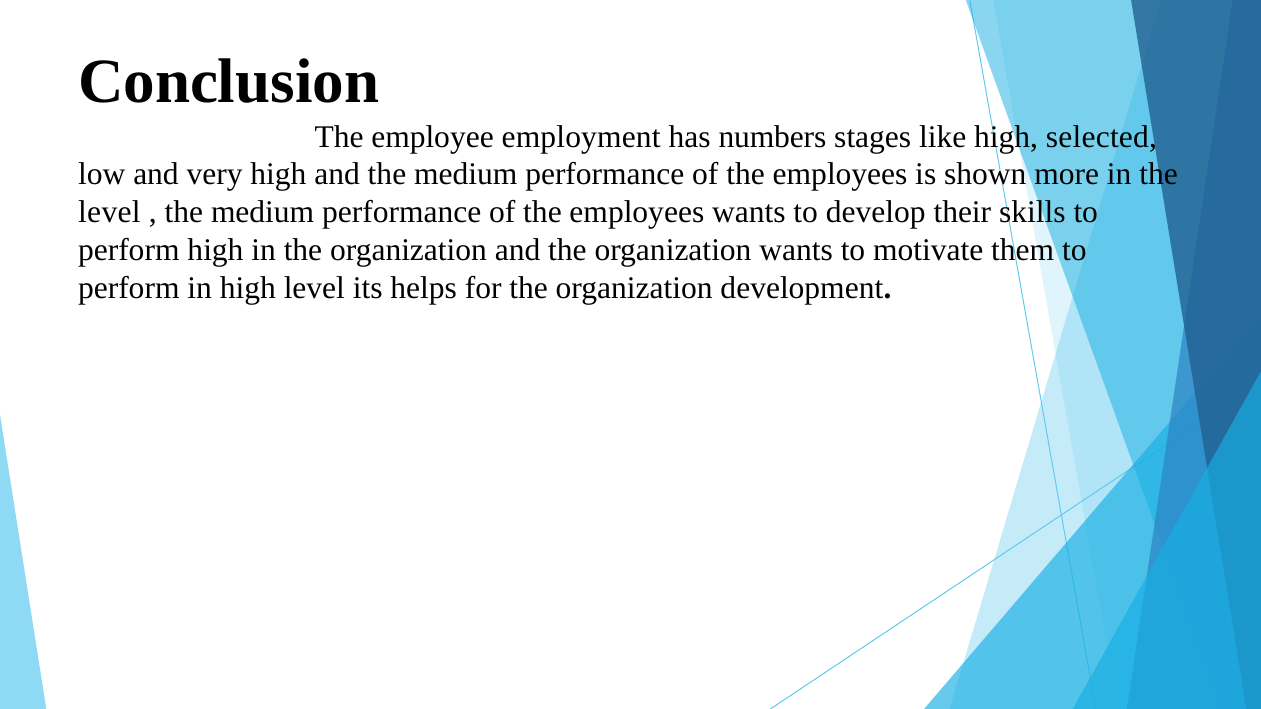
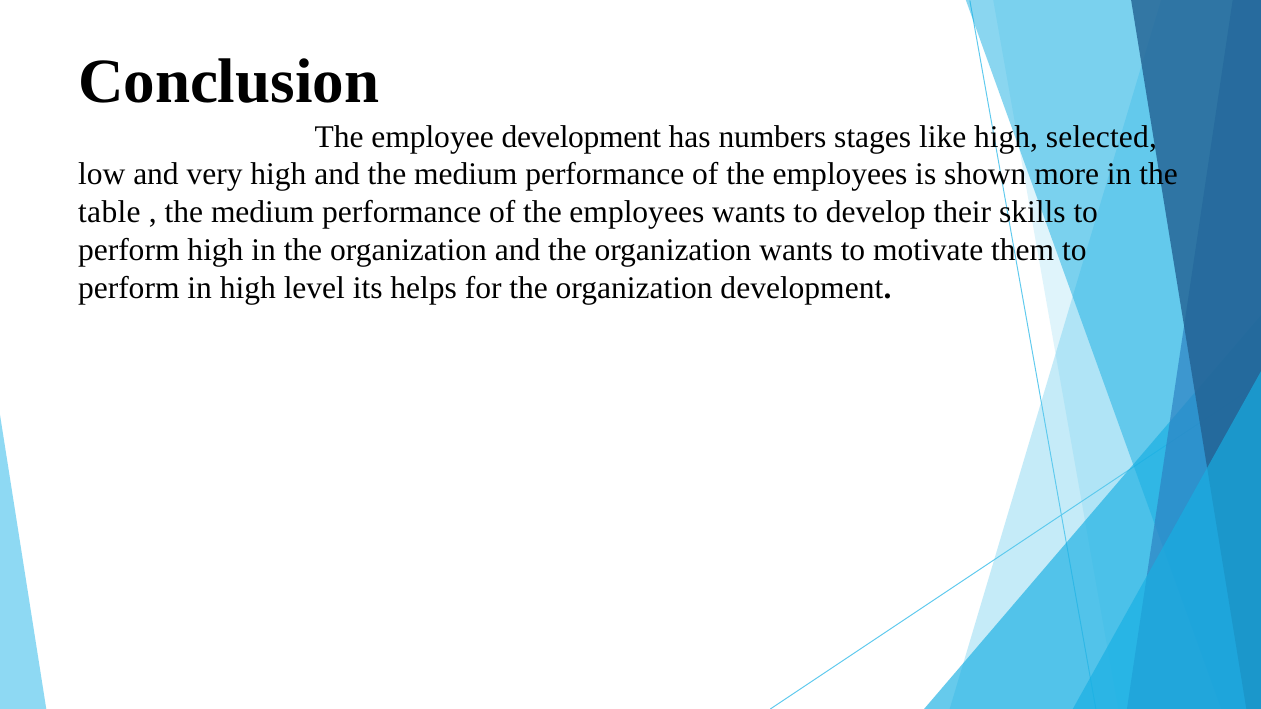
employee employment: employment -> development (581, 137)
level: level -> table (109, 212)
